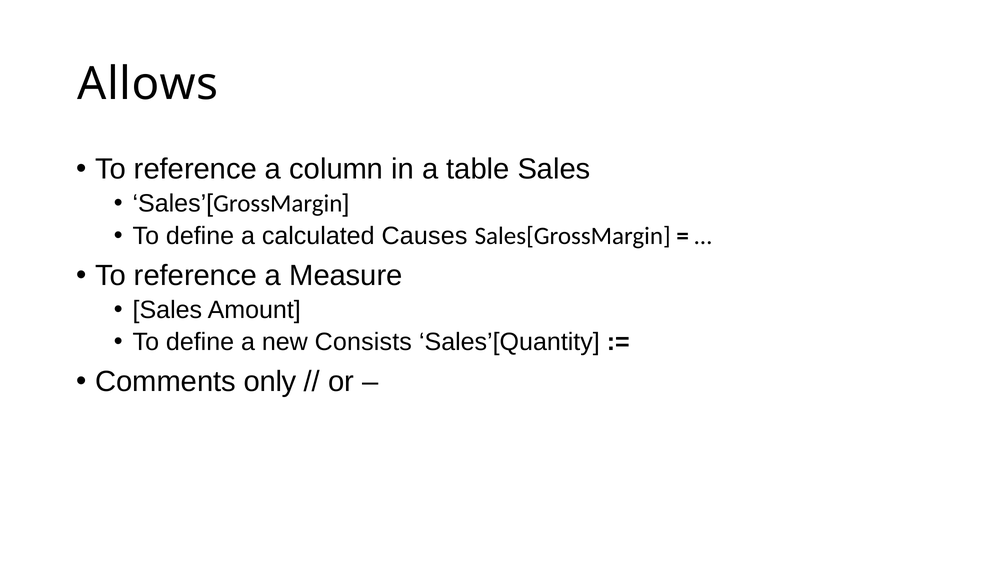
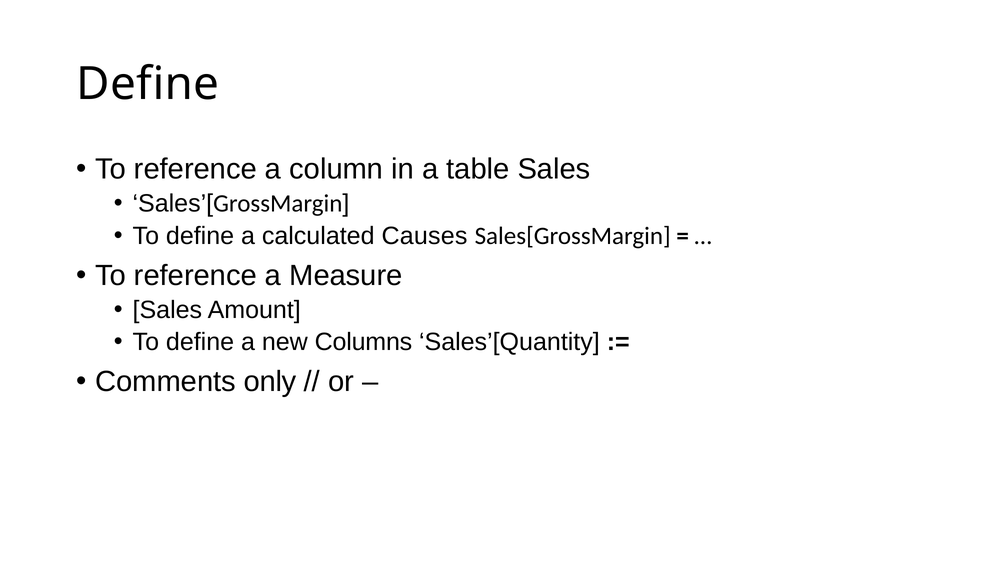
Allows: Allows -> Define (148, 84)
Consists: Consists -> Columns (363, 342)
